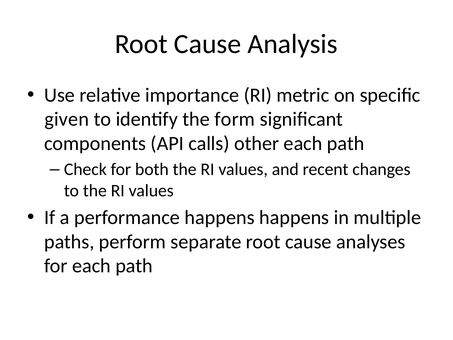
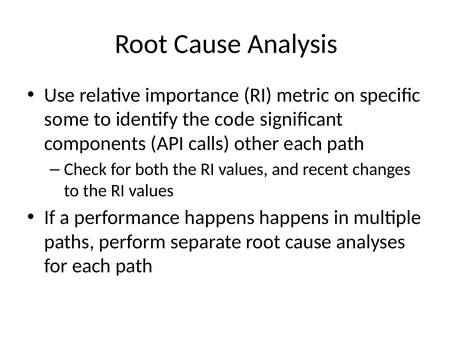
given: given -> some (67, 119)
form: form -> code (235, 119)
